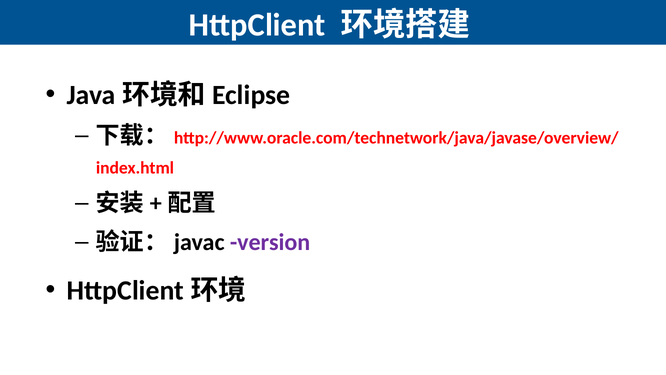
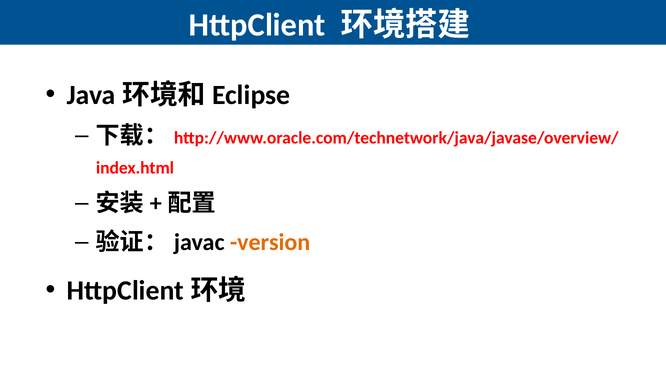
version colour: purple -> orange (270, 242)
